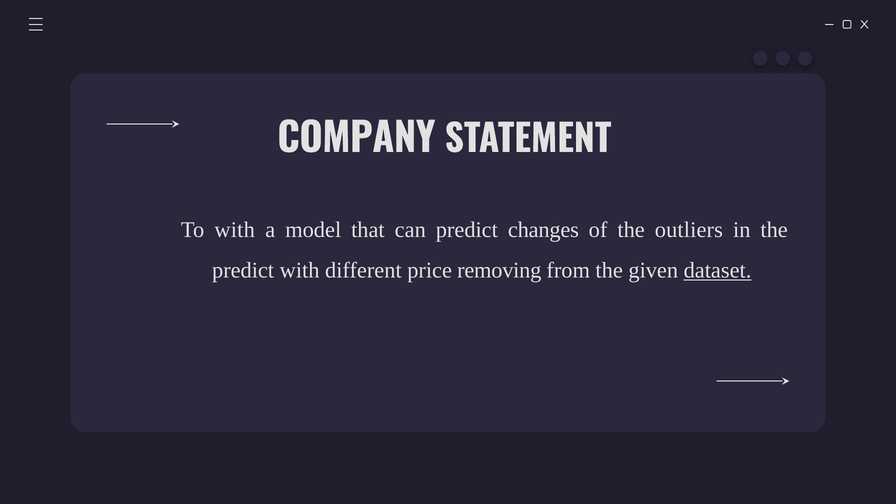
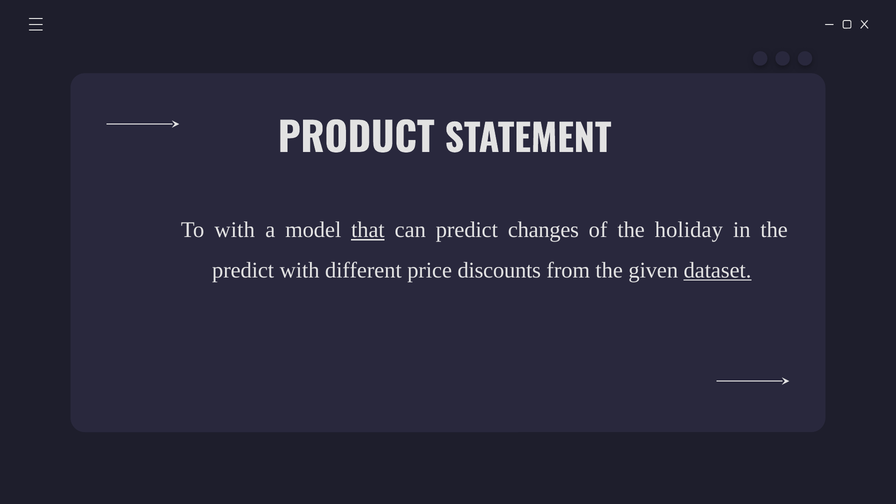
COMPANY: COMPANY -> PRODUCT (356, 139)
that underline: none -> present (368, 230)
outliers: outliers -> holiday (689, 230)
removing: removing -> discounts (499, 270)
